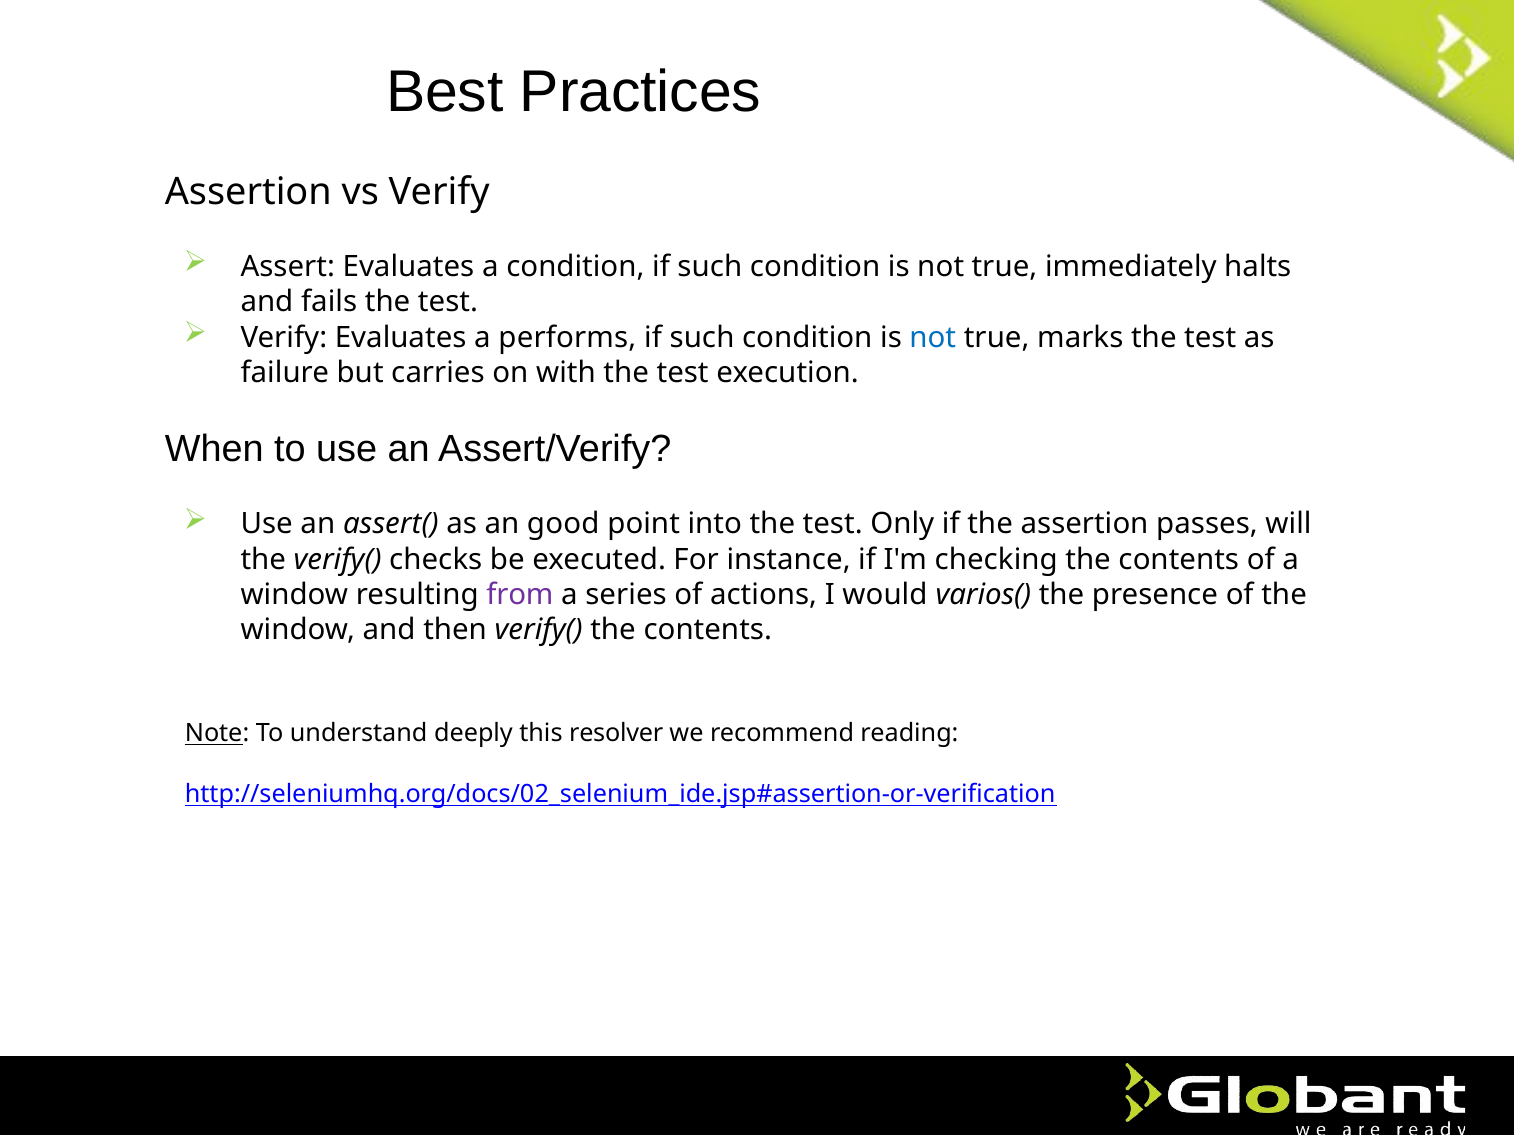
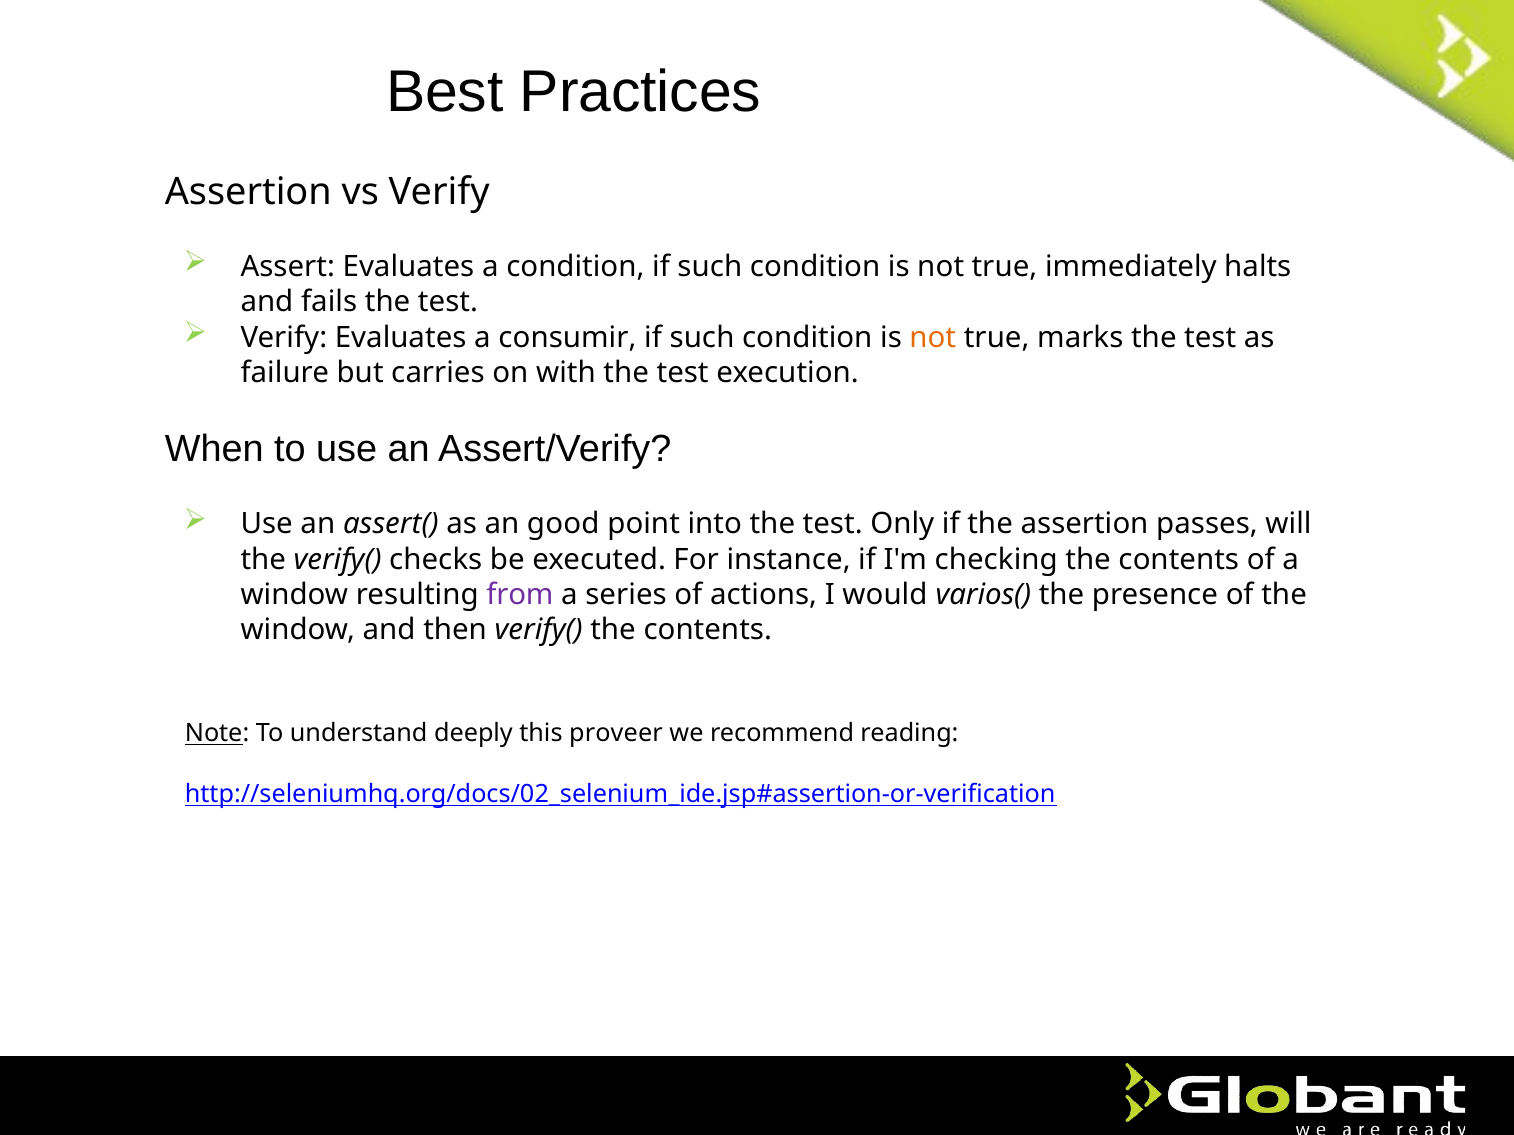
performs: performs -> consumir (567, 338)
not colour: blue -> orange (933, 338)
resolver: resolver -> proveer (616, 734)
